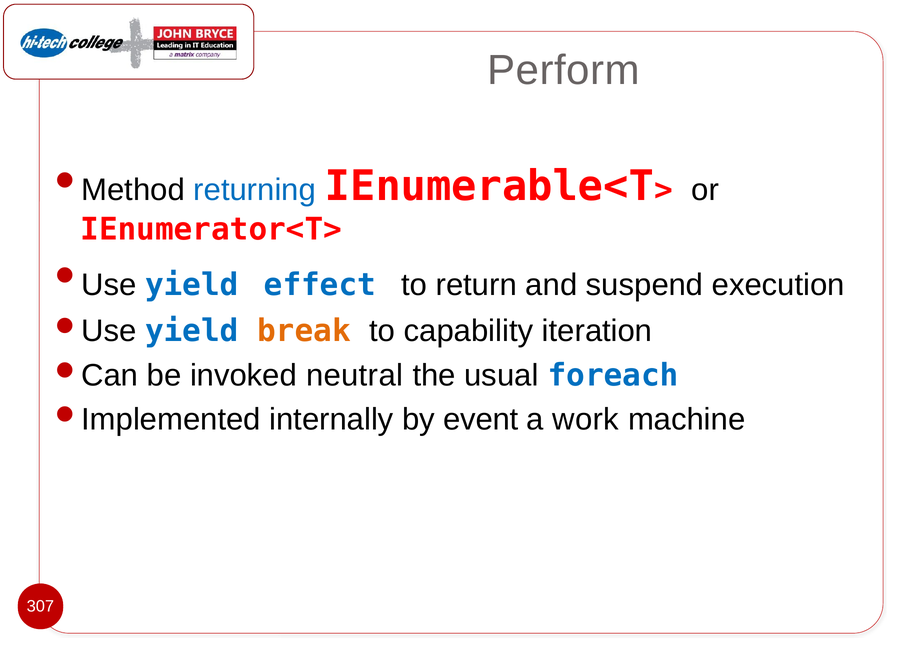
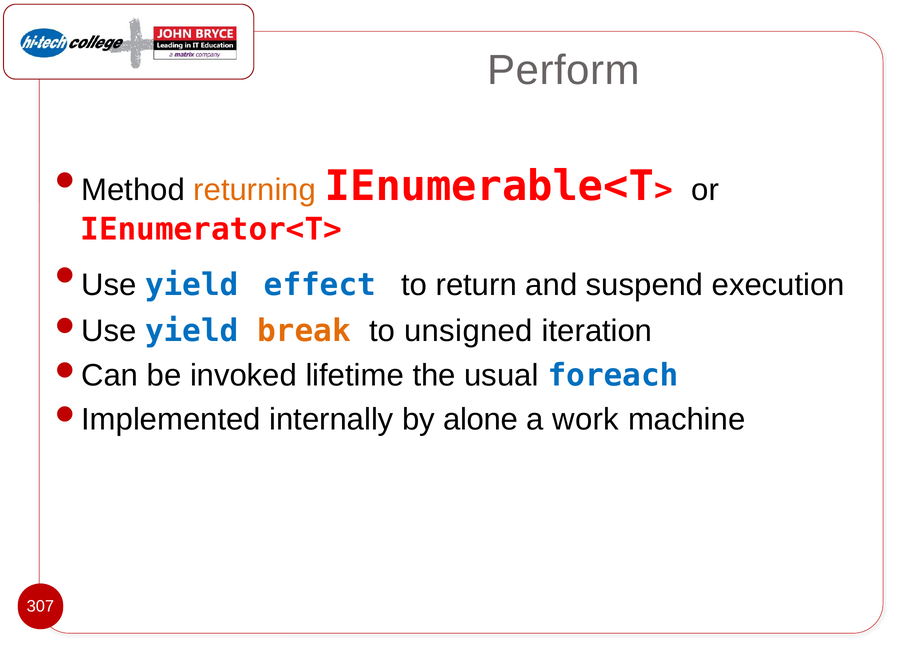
returning colour: blue -> orange (255, 190)
capability: capability -> unsigned (468, 331)
neutral: neutral -> lifetime (355, 375)
event: event -> alone (481, 419)
